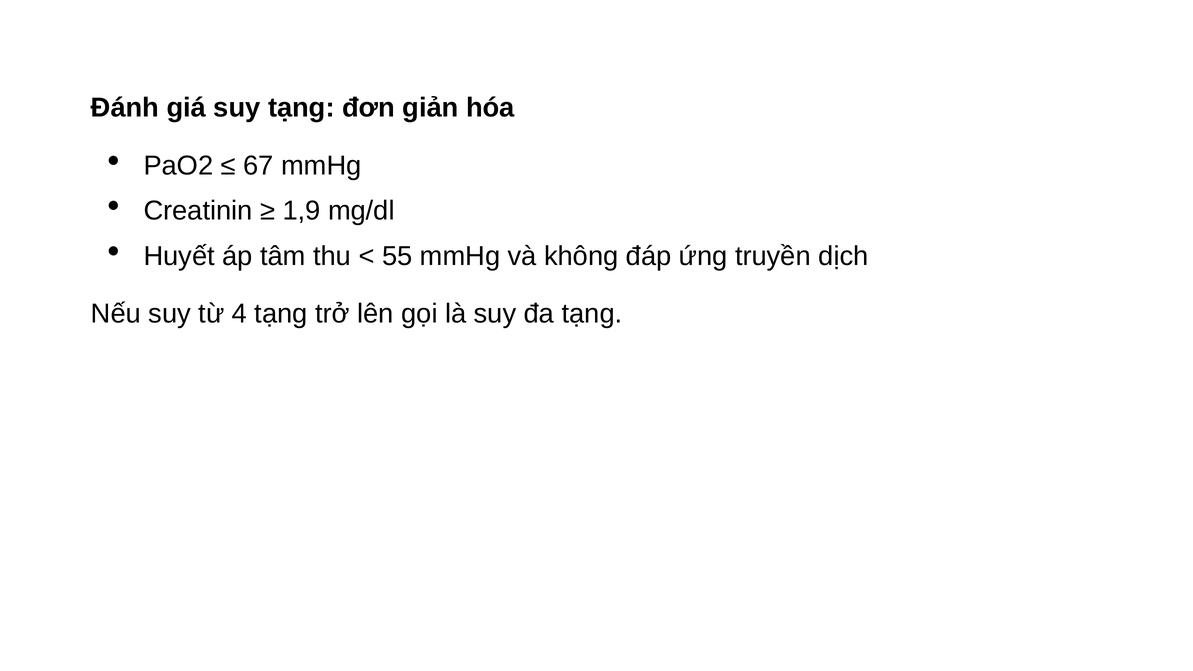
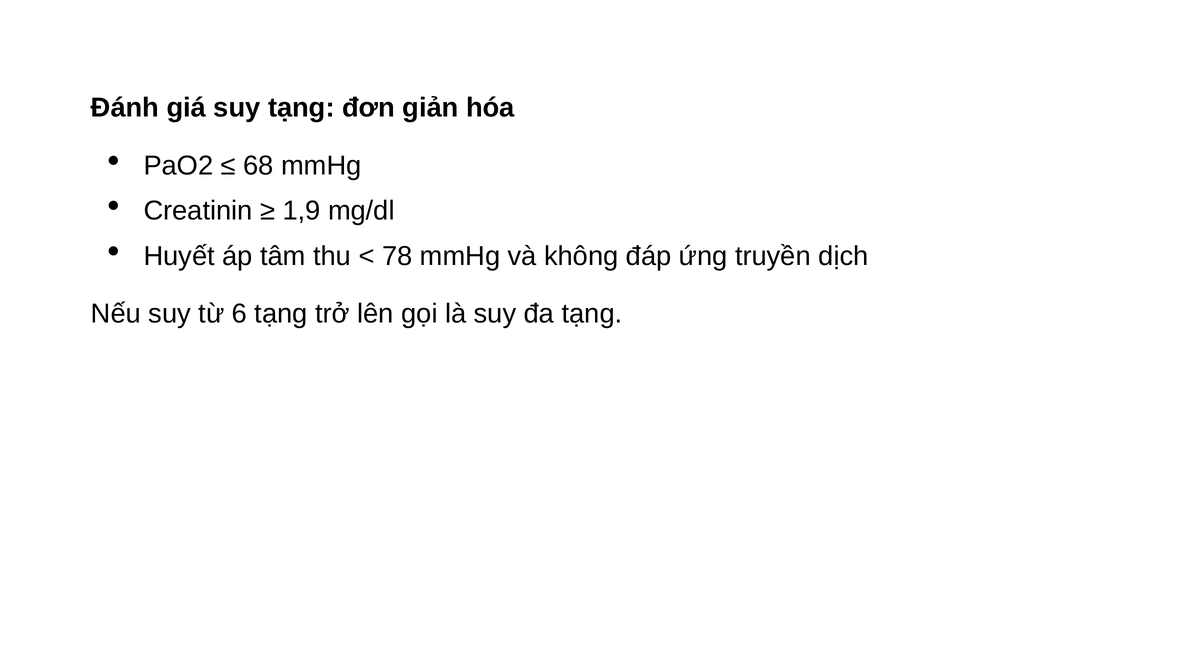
67: 67 -> 68 (259, 166)
55: 55 -> 78 (397, 256)
4: 4 -> 6 (239, 314)
